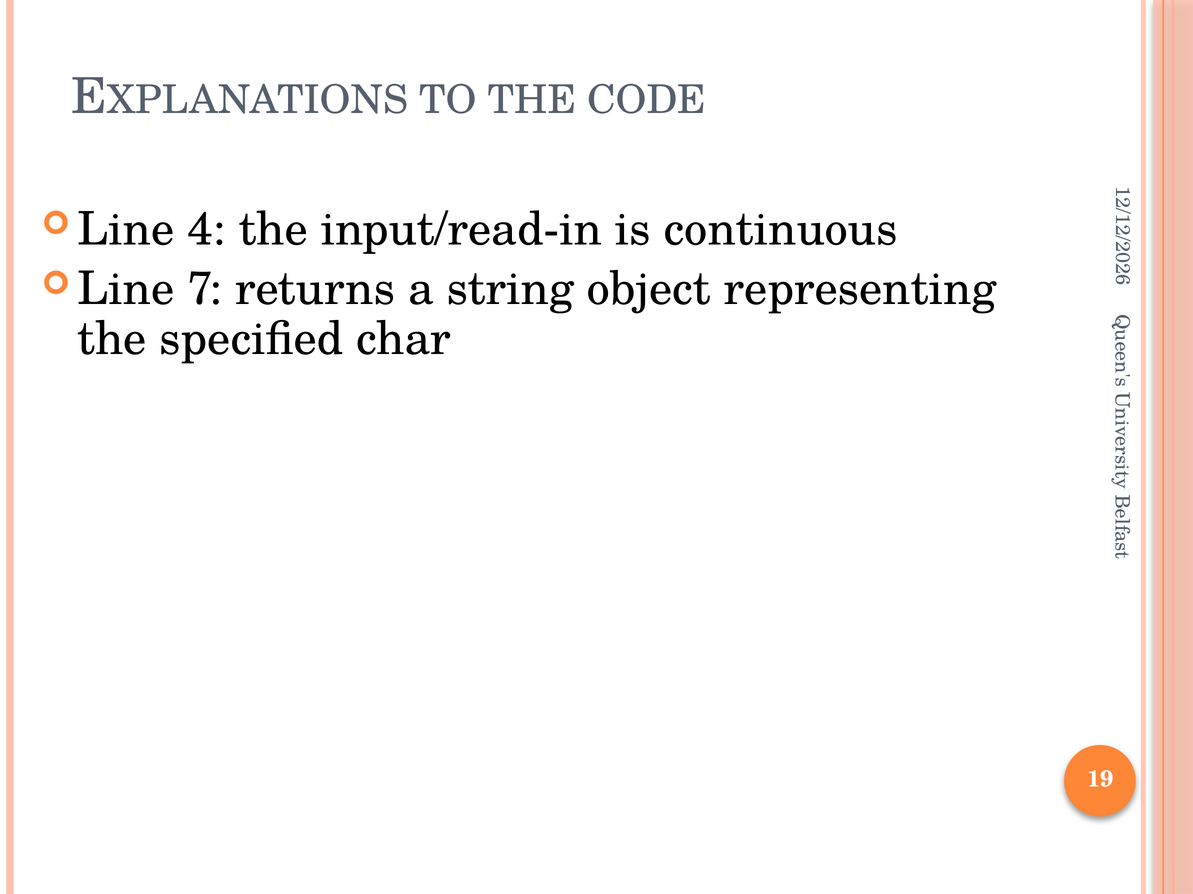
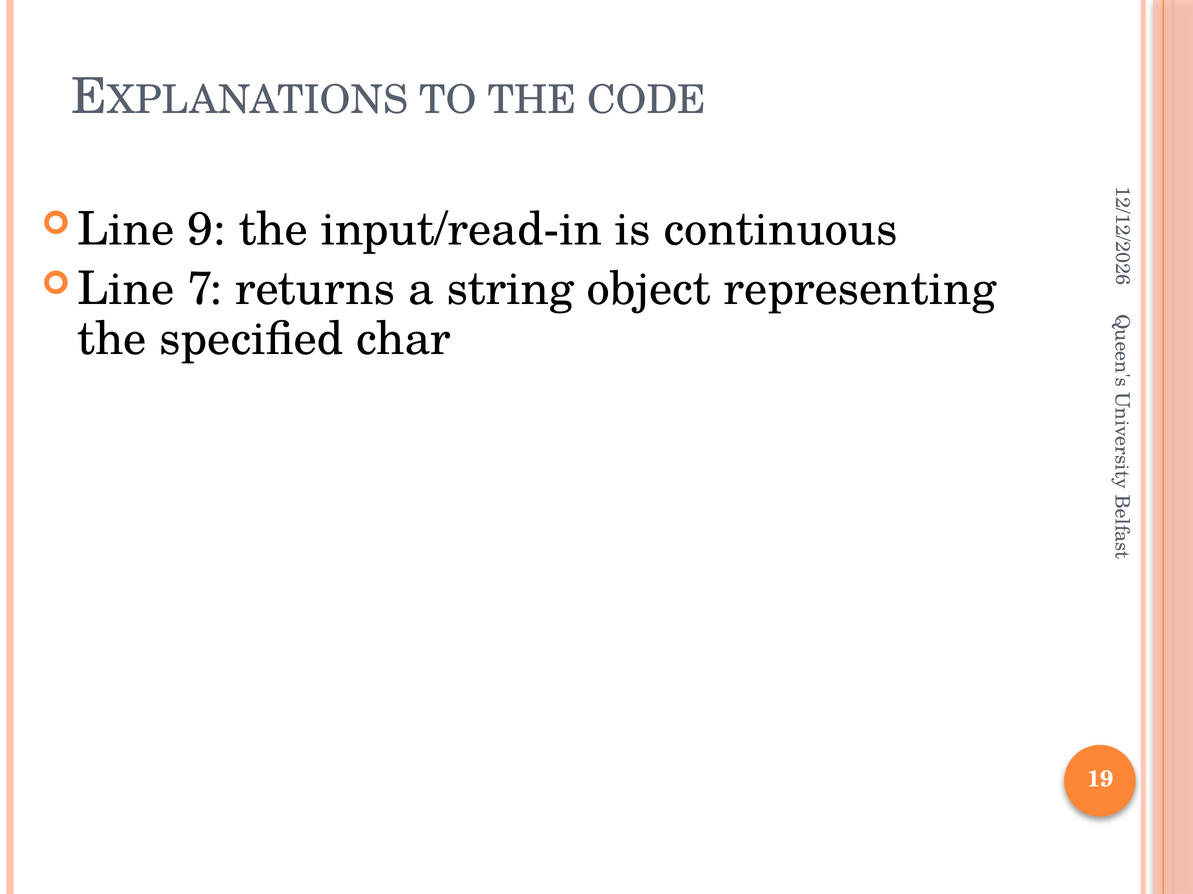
4: 4 -> 9 (206, 229)
